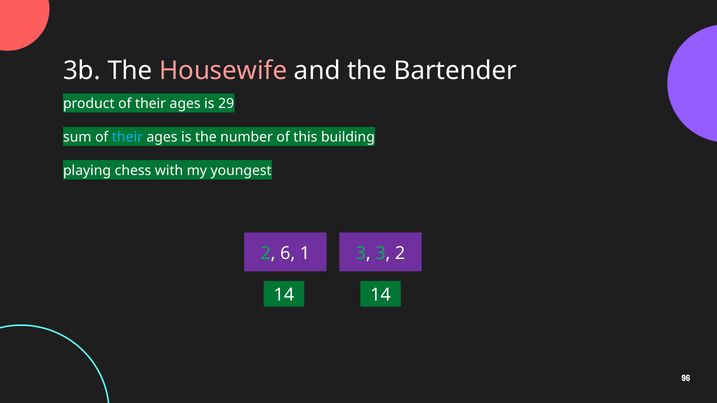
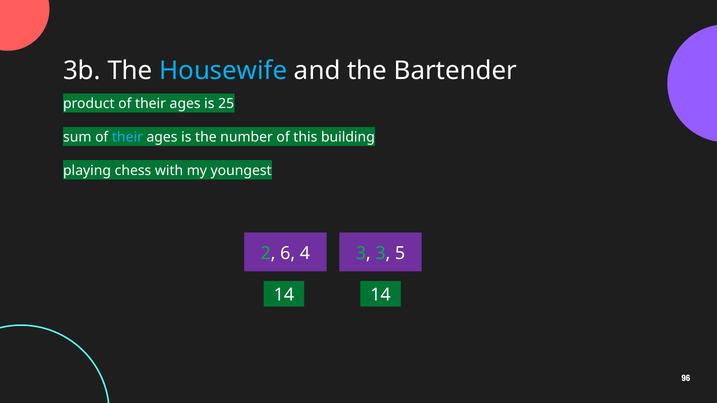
Housewife colour: pink -> light blue (223, 71)
29: 29 -> 25 (226, 104)
1: 1 -> 4 (305, 253)
3 2: 2 -> 5 (400, 253)
